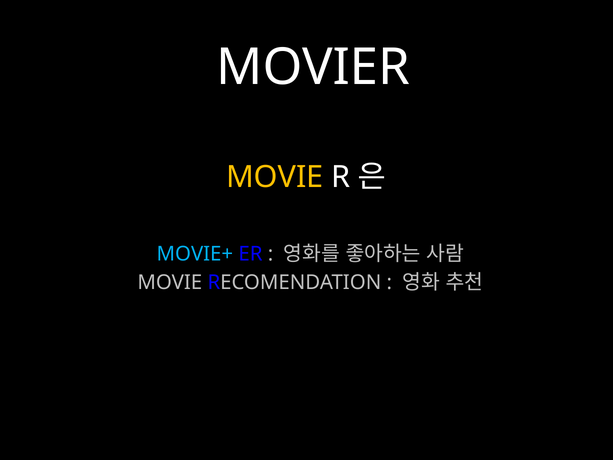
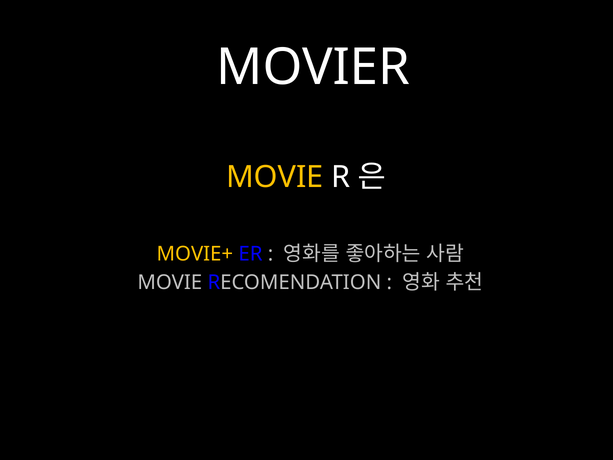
MOVIE+ colour: light blue -> yellow (195, 254)
